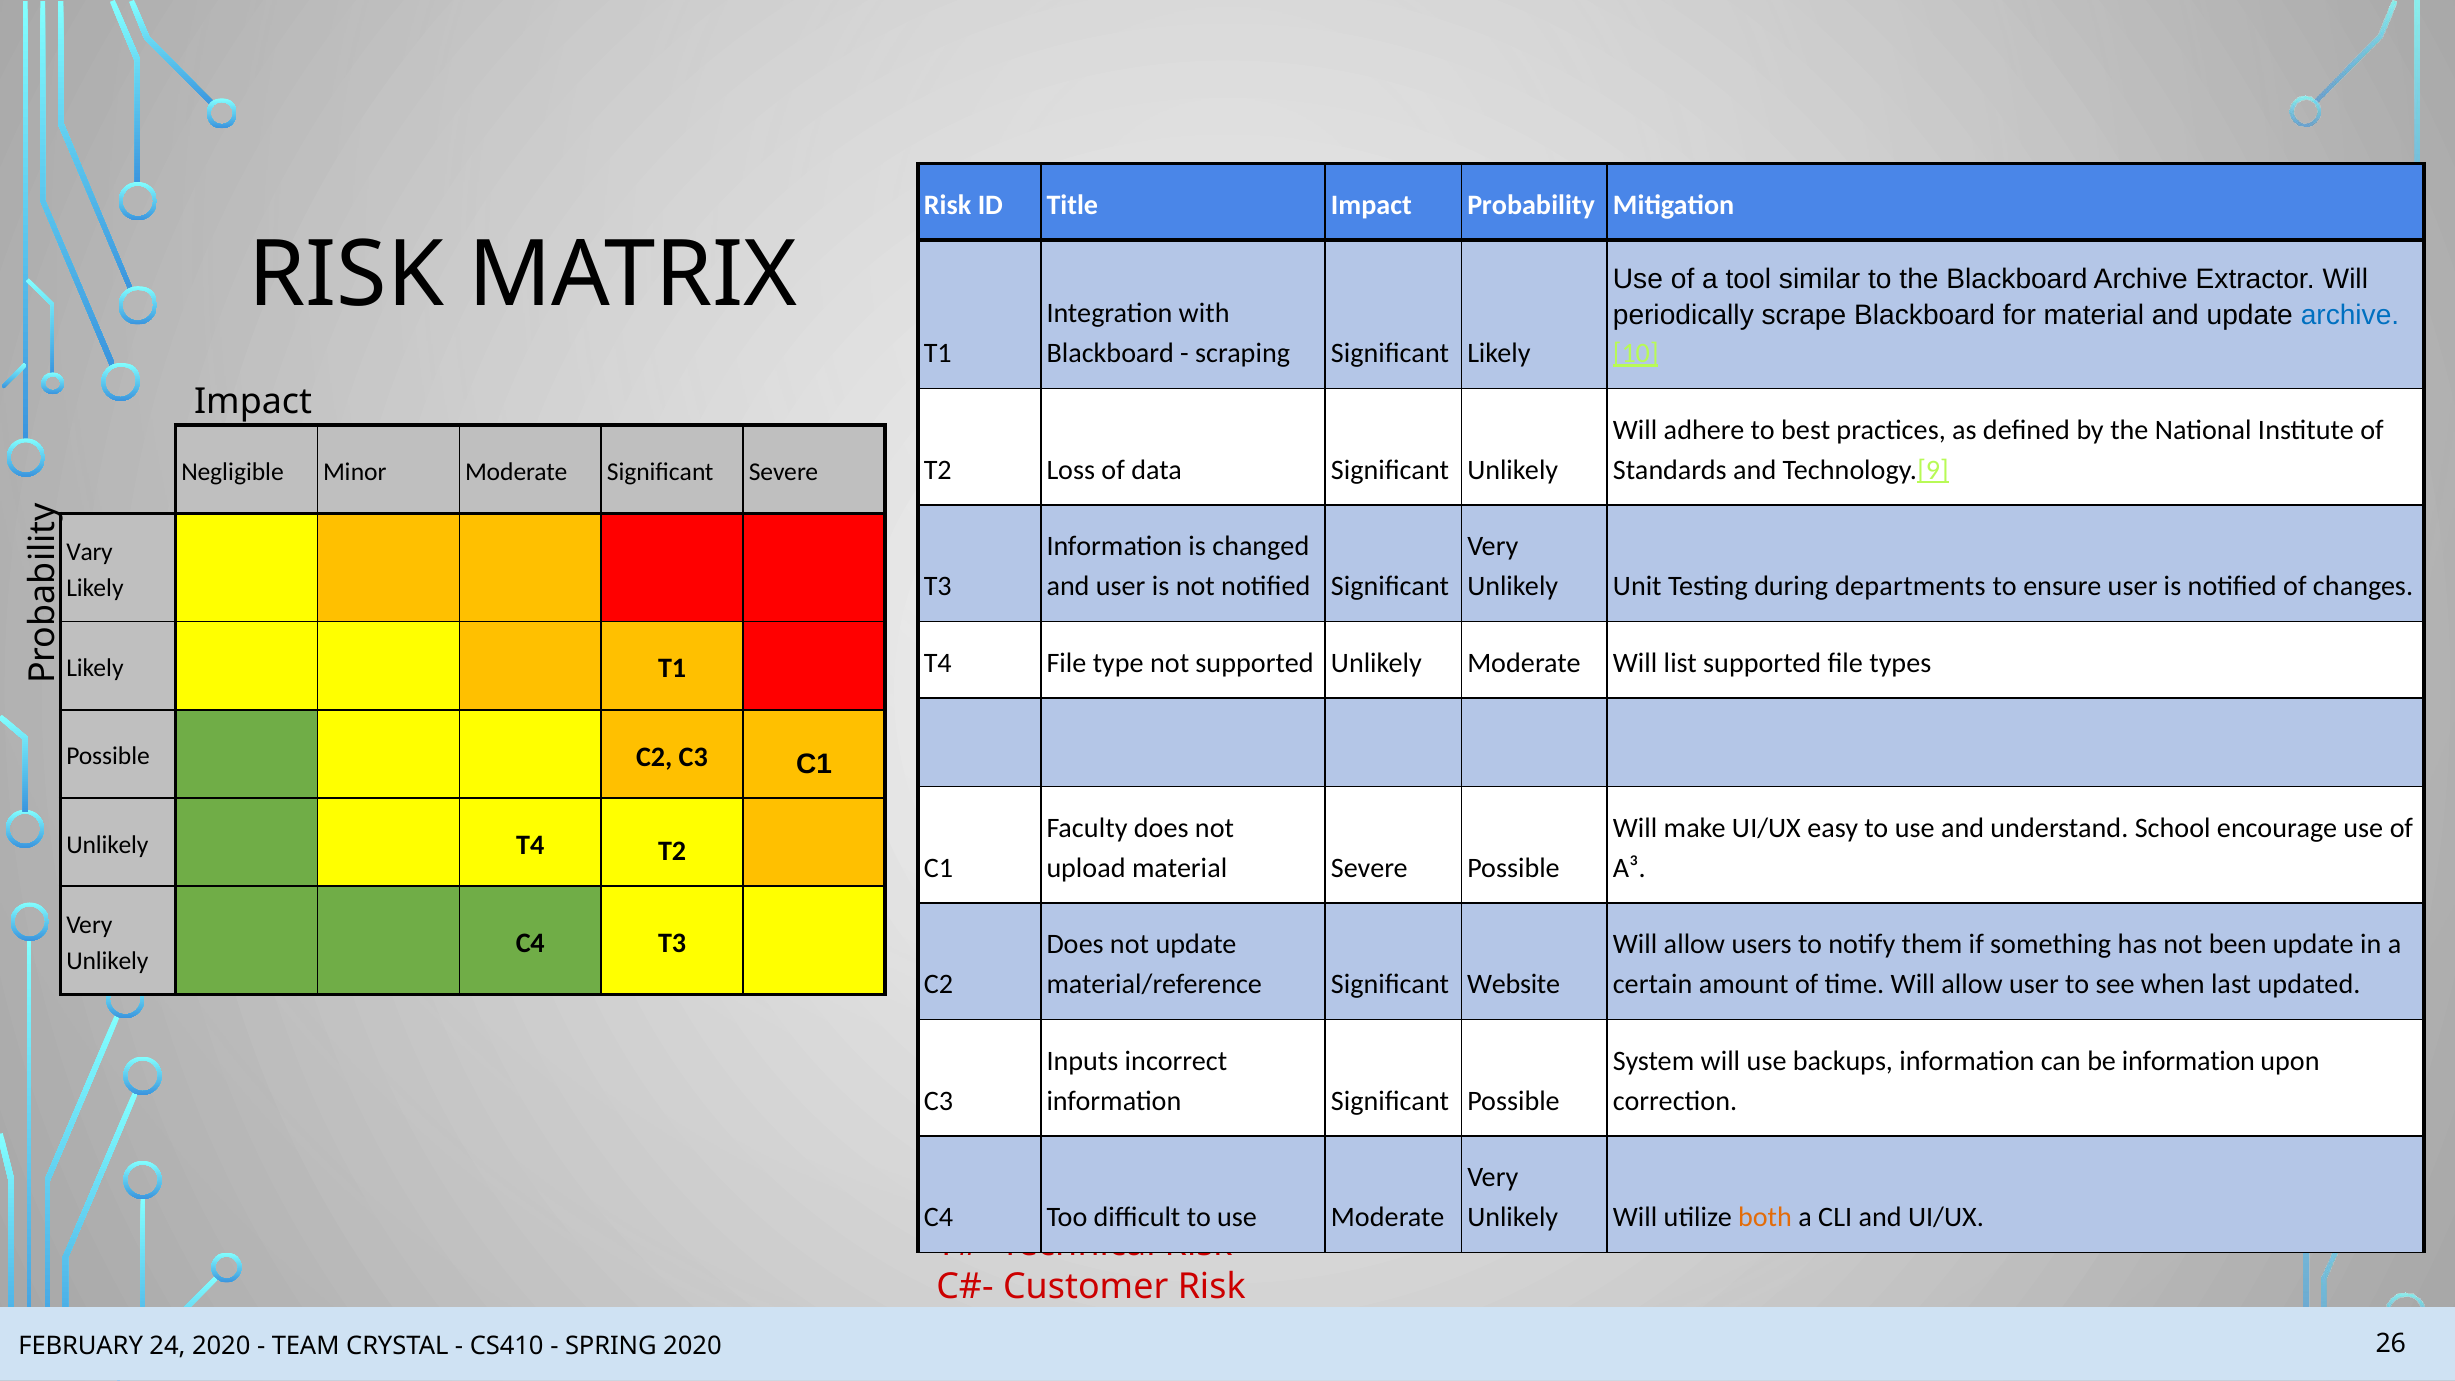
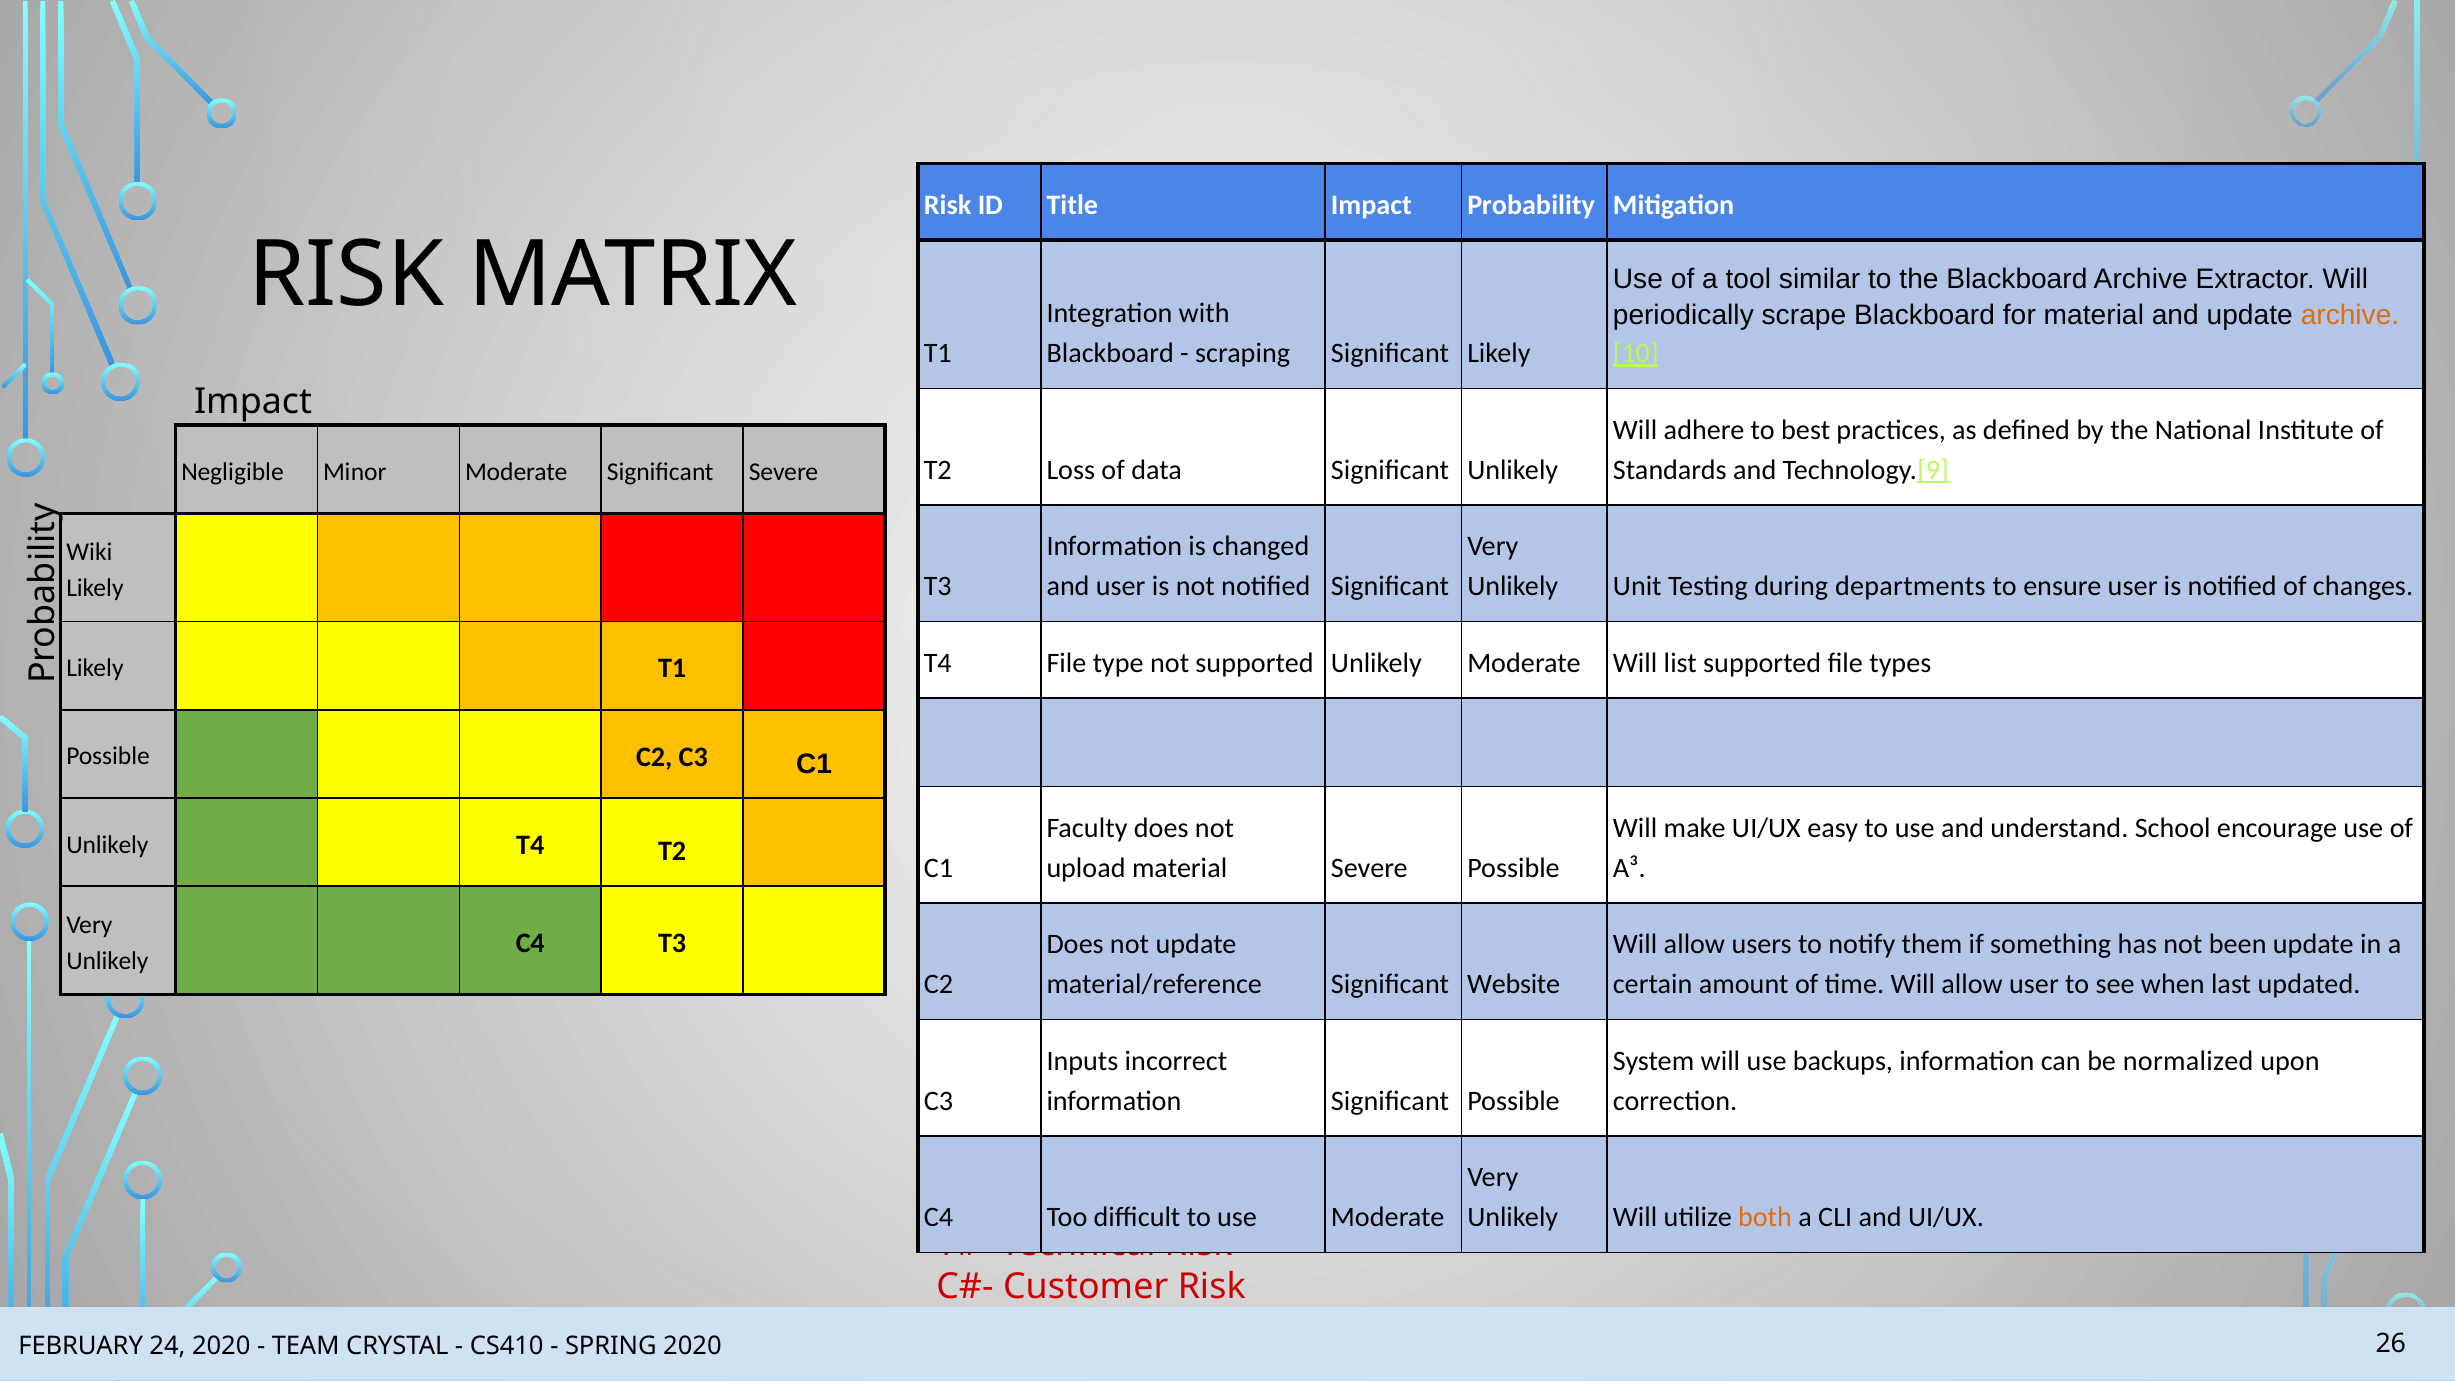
archive colour: blue -> orange (2350, 315)
Vary: Vary -> Wiki (89, 552)
be information: information -> normalized (2188, 1061)
